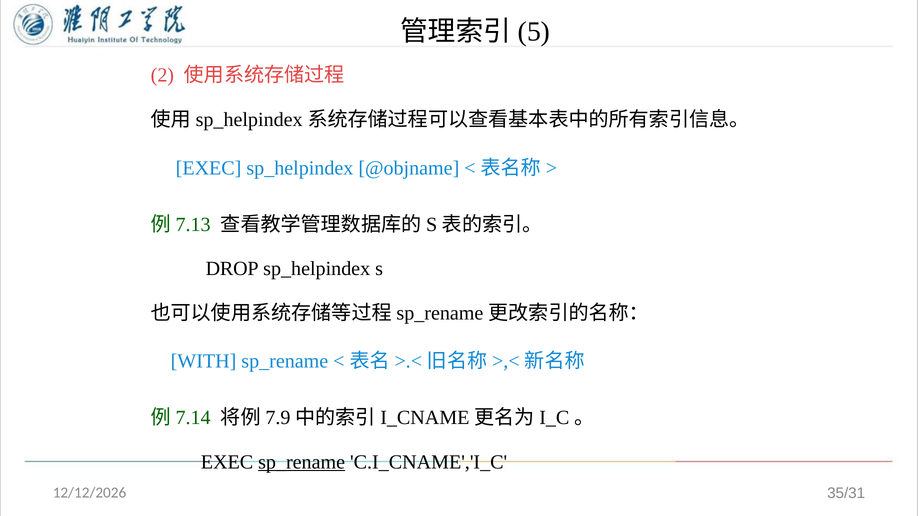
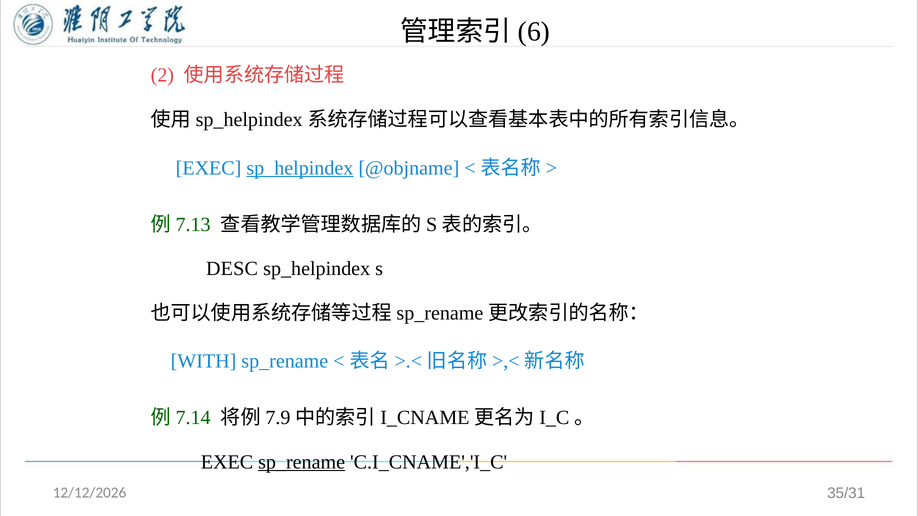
5: 5 -> 6 (534, 32)
sp_helpindex underline: none -> present (300, 168)
DROP: DROP -> DESC (232, 269)
